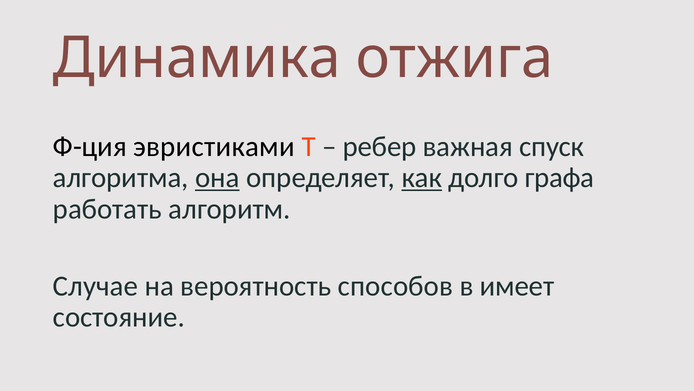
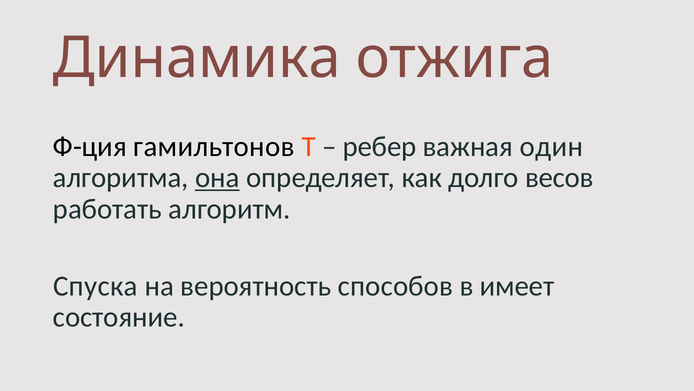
эвристиками: эвристиками -> гамильтонов (214, 146)
спуск: спуск -> один (552, 146)
как underline: present -> none (422, 178)
графа: графа -> весов (559, 178)
Случае: Случае -> Спуска (95, 286)
